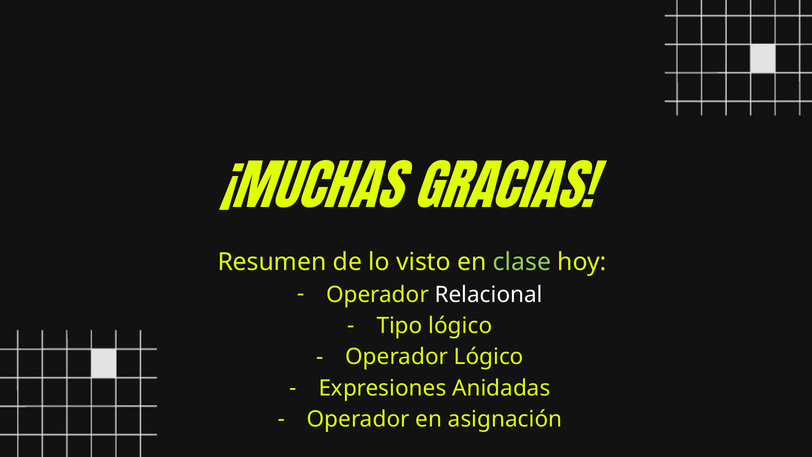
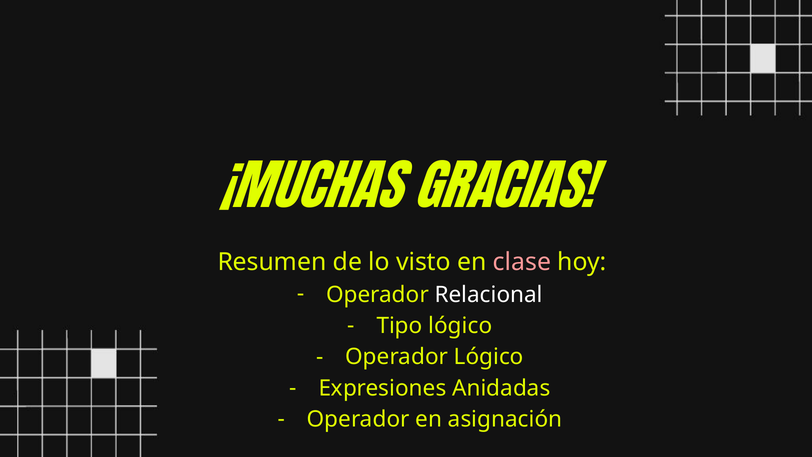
clase colour: light green -> pink (522, 262)
